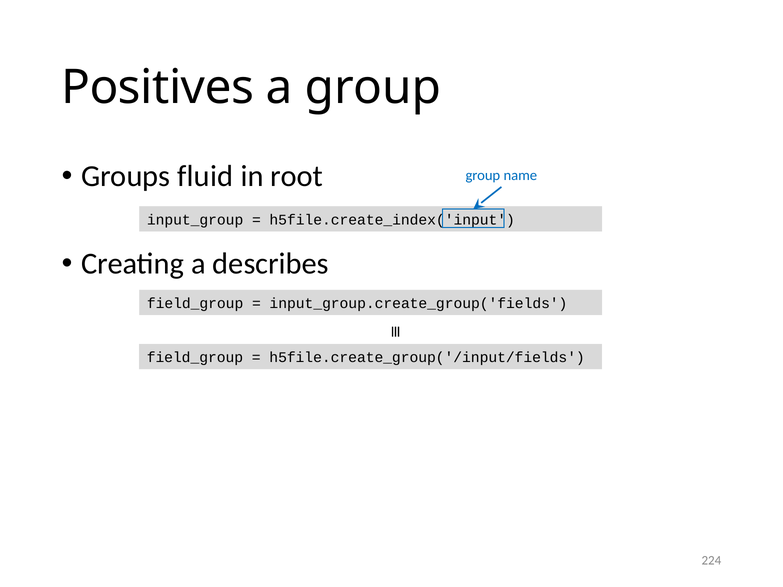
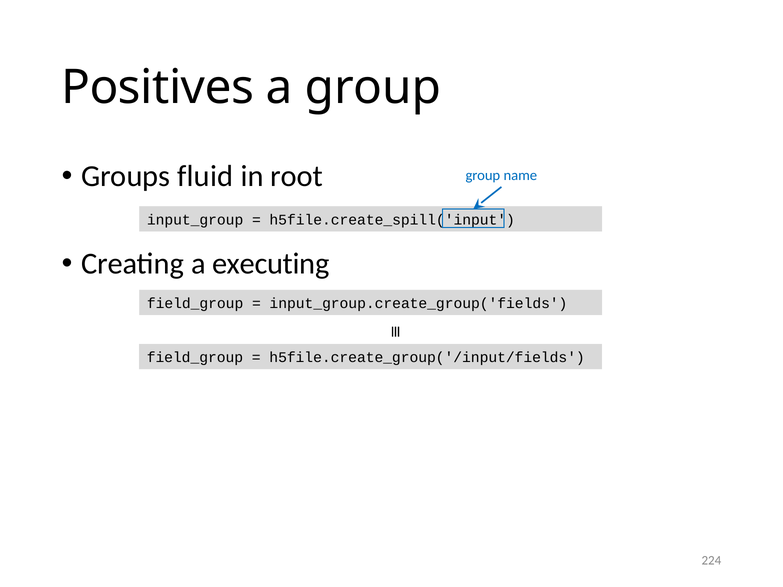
h5file.create_index('input: h5file.create_index('input -> h5file.create_spill('input (392, 220)
describes: describes -> executing (271, 264)
